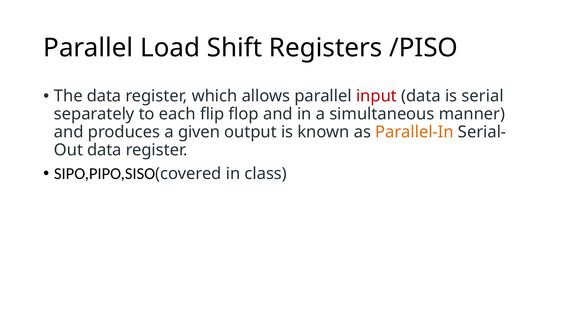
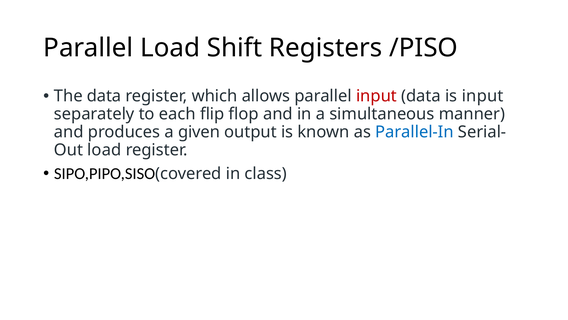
is serial: serial -> input (483, 96)
Parallel-In colour: orange -> blue (414, 132)
data: data -> load (104, 150)
